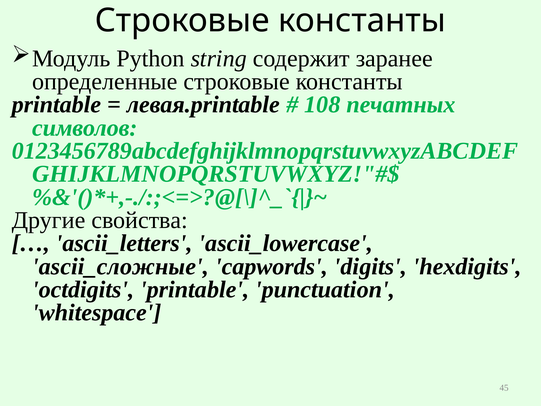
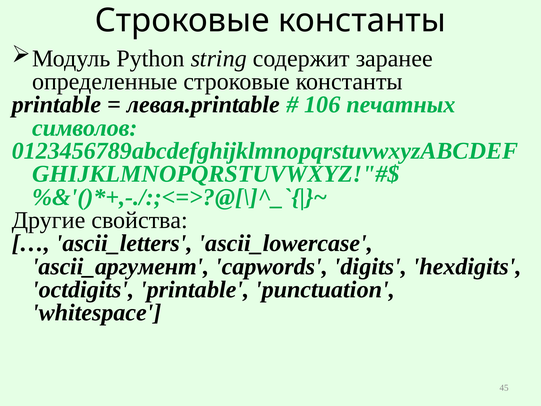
108: 108 -> 106 (322, 105)
ascii_сложные: ascii_сложные -> ascii_аргумент (121, 266)
